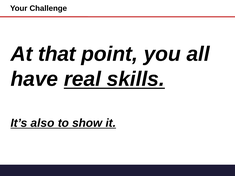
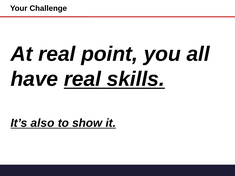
At that: that -> real (57, 54)
